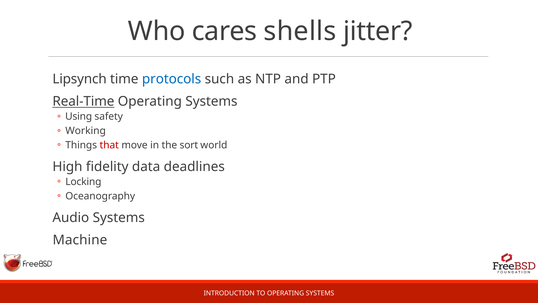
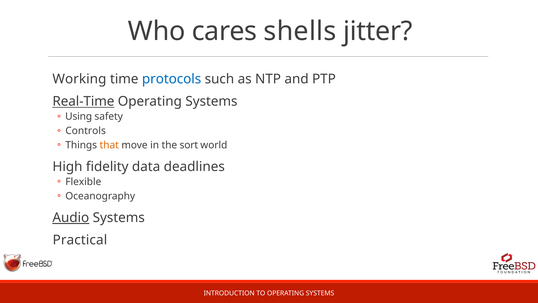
Lipsynch: Lipsynch -> Working (79, 79)
Working: Working -> Controls (86, 131)
that colour: red -> orange (109, 145)
Locking: Locking -> Flexible (83, 182)
Audio underline: none -> present (71, 217)
Machine: Machine -> Practical (80, 240)
